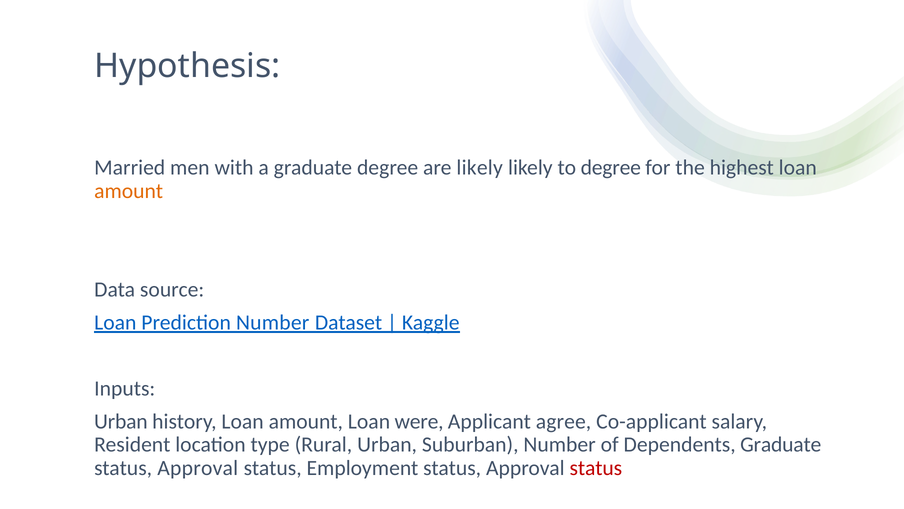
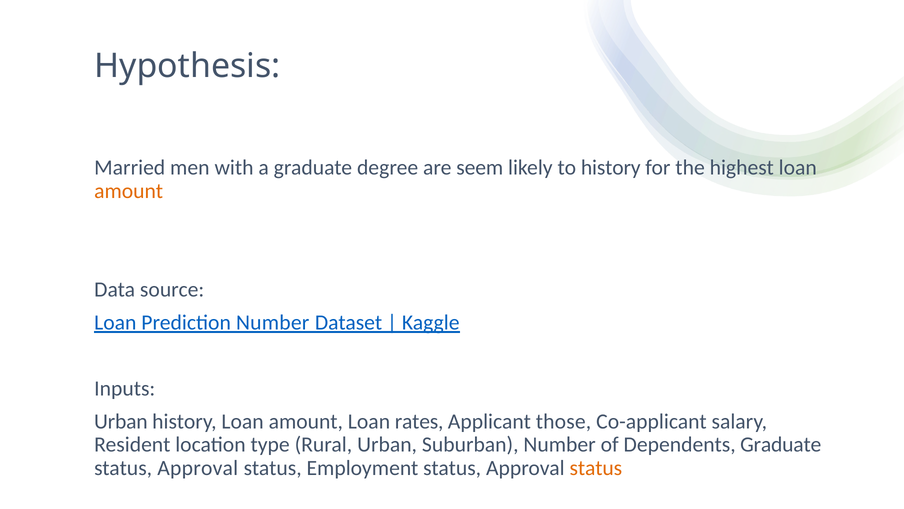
are likely: likely -> seem (480, 167)
to degree: degree -> history (611, 167)
were: were -> rates (419, 421)
agree: agree -> those (564, 421)
status colour: red -> orange (596, 468)
